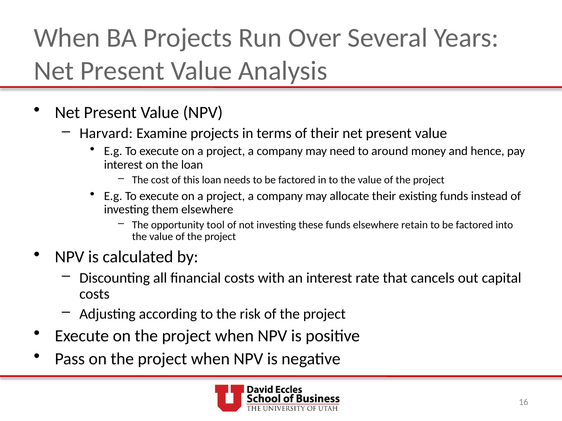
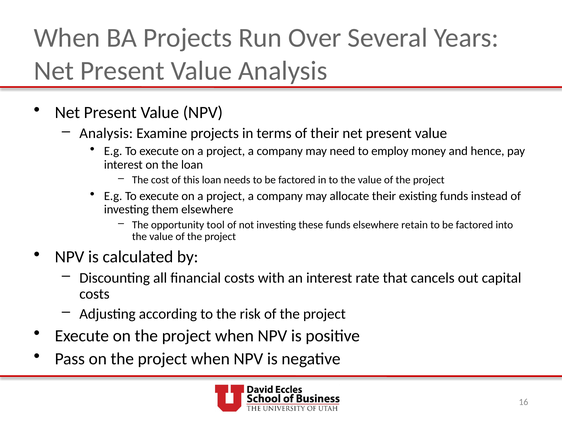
Harvard: Harvard -> Analysis (106, 134)
around: around -> employ (390, 151)
